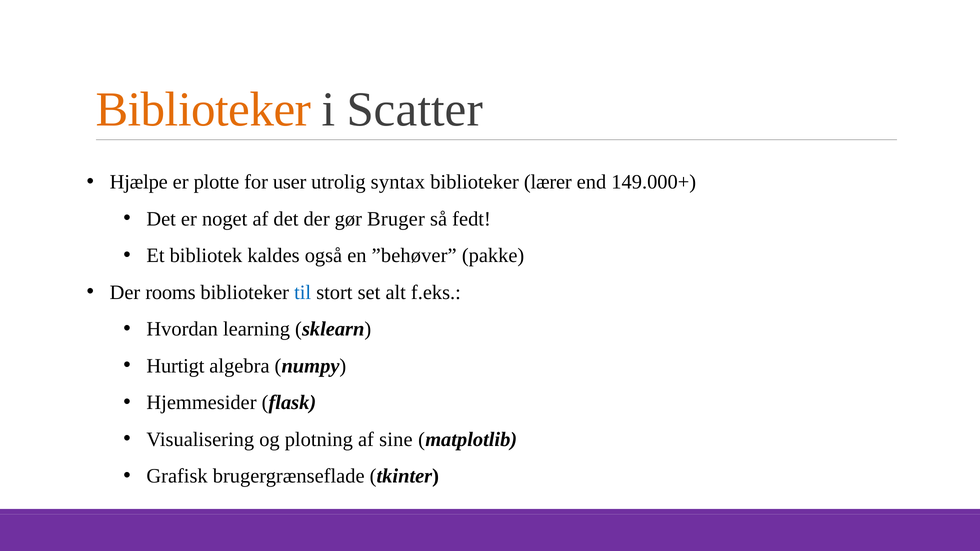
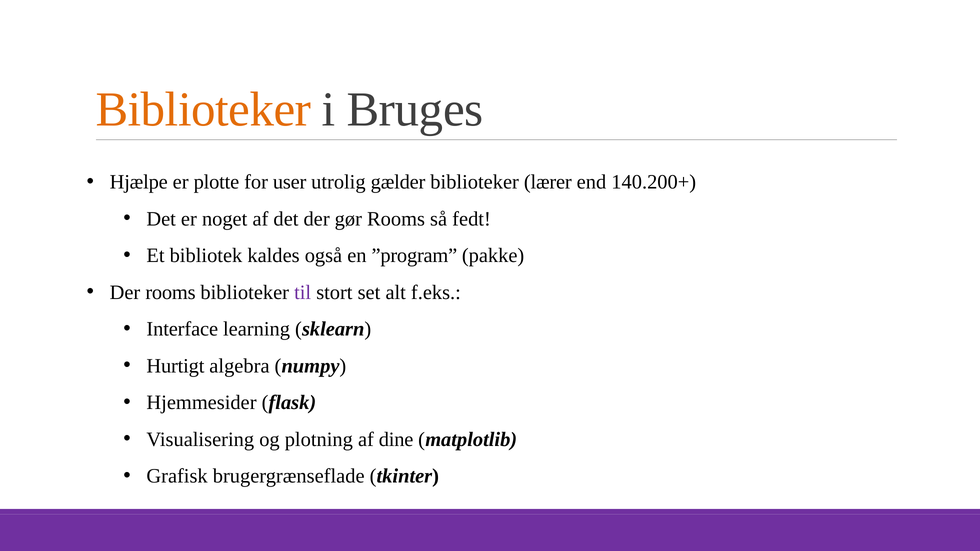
Scatter: Scatter -> Bruges (415, 110)
syntax: syntax -> gælder (398, 182)
149.000+: 149.000+ -> 140.200+ (654, 182)
gør Bruger: Bruger -> Rooms (396, 219)
”behøver: ”behøver -> ”program (414, 256)
til colour: blue -> purple (303, 292)
Hvordan: Hvordan -> Interface (182, 329)
sine: sine -> dine (396, 439)
